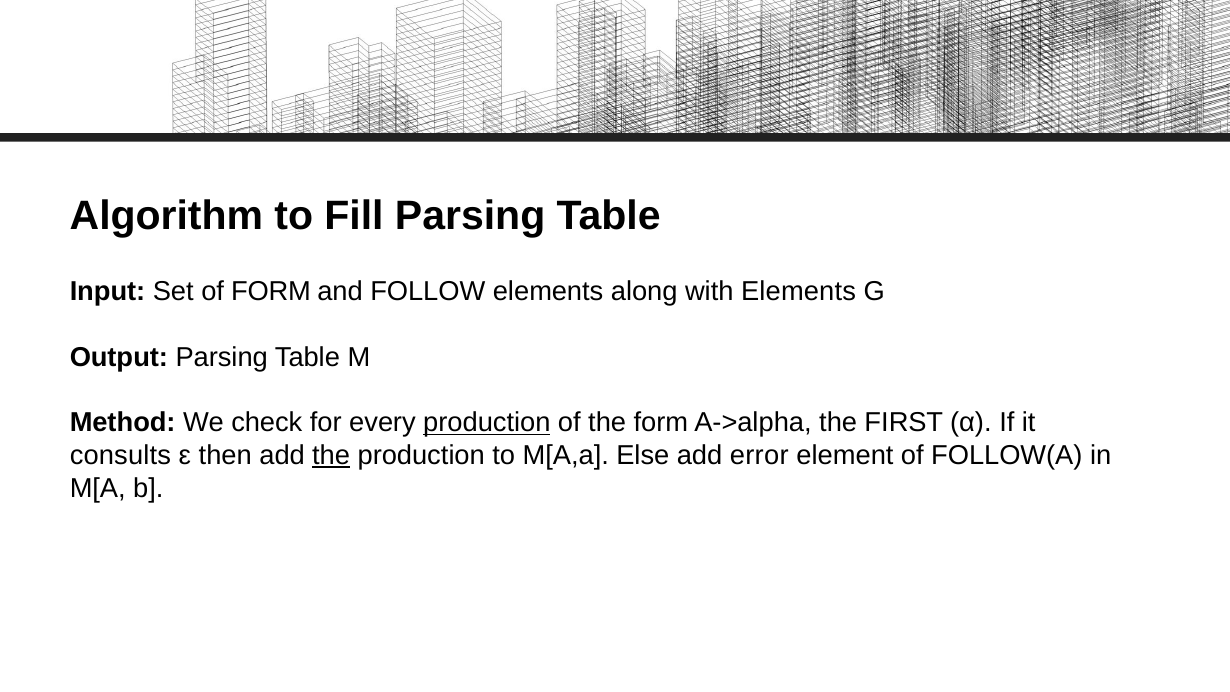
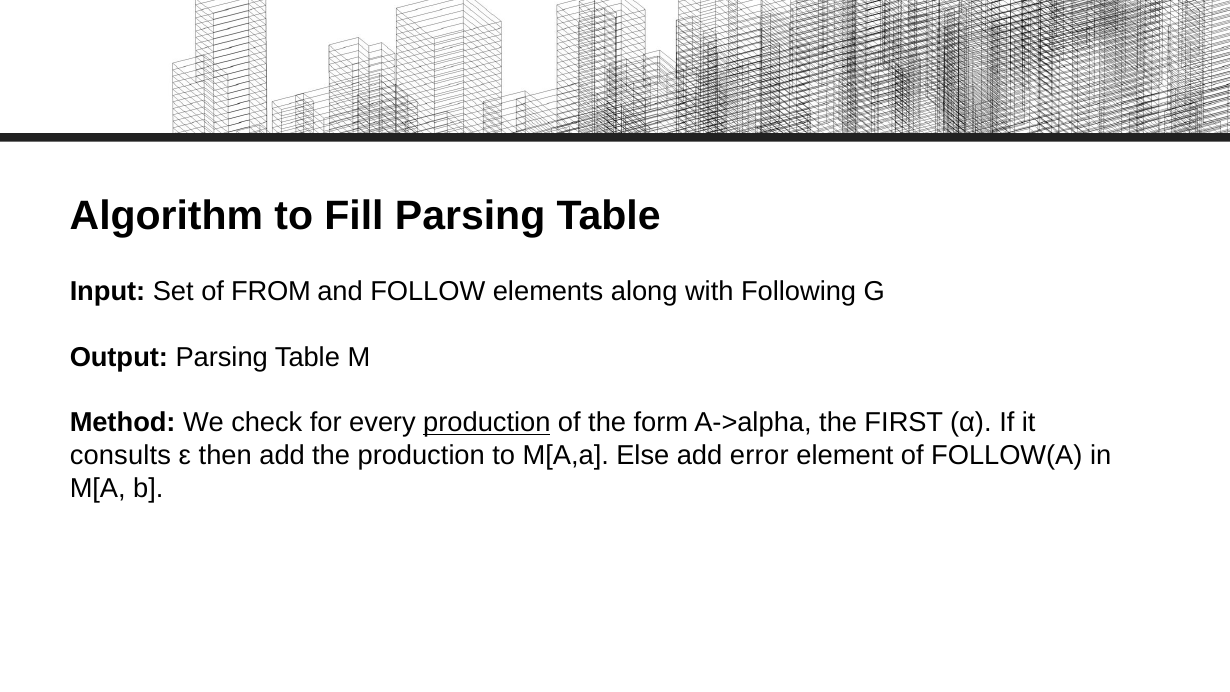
of FORM: FORM -> FROM (271, 292)
with Elements: Elements -> Following (799, 292)
the underline: present -> none (331, 455)
